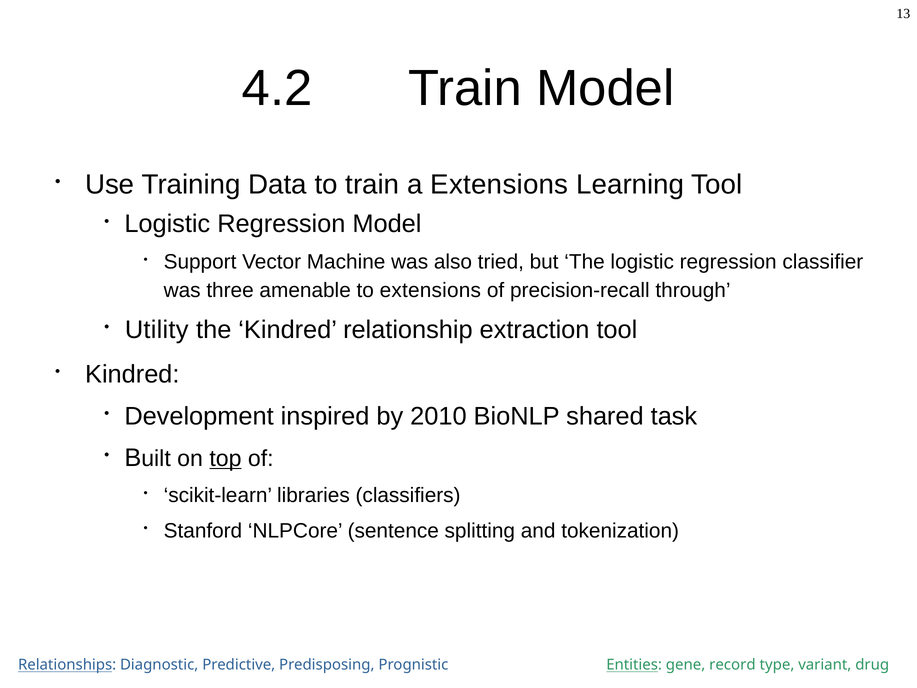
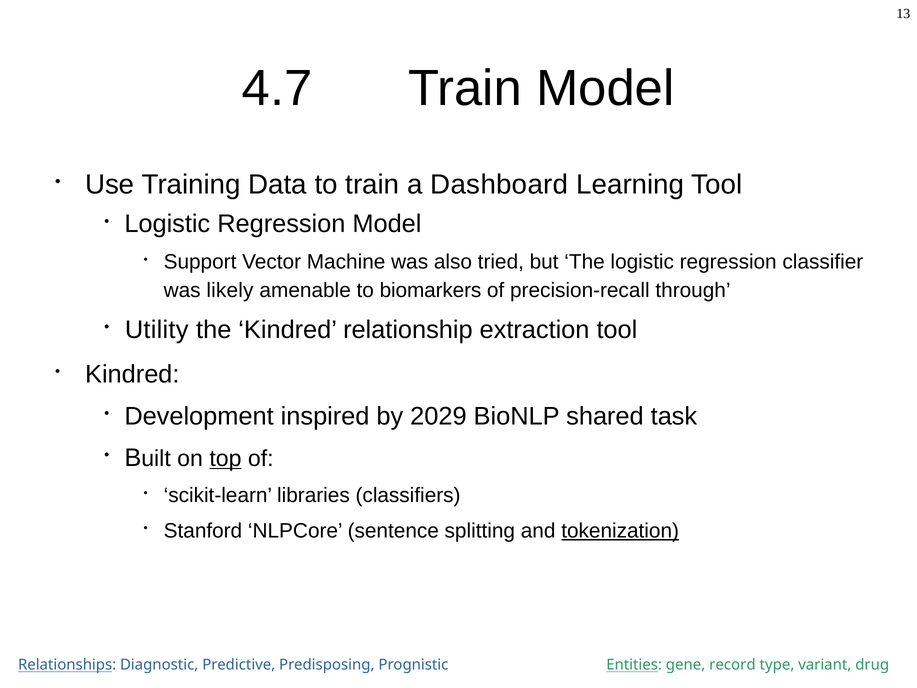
4.2: 4.2 -> 4.7 (277, 88)
a Extensions: Extensions -> Dashboard (499, 184)
three: three -> likely (230, 290)
to extensions: extensions -> biomarkers (431, 290)
2010: 2010 -> 2029 (438, 416)
tokenization underline: none -> present (620, 530)
